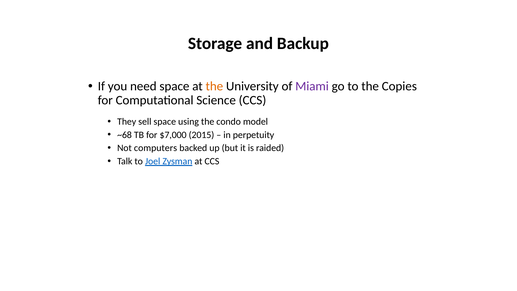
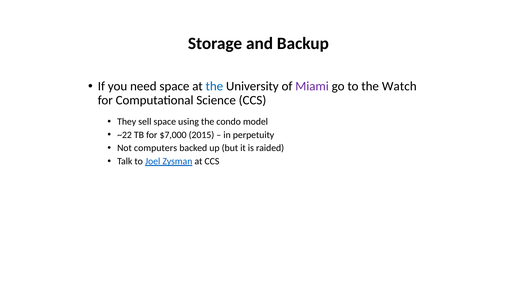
the colour: orange -> blue (214, 86)
Copies: Copies -> Watch (399, 86)
~68: ~68 -> ~22 (125, 135)
